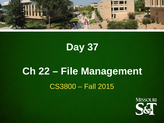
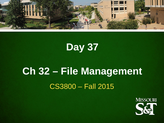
22: 22 -> 32 (44, 71)
